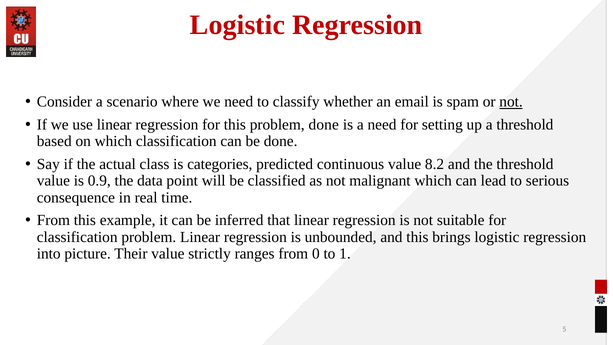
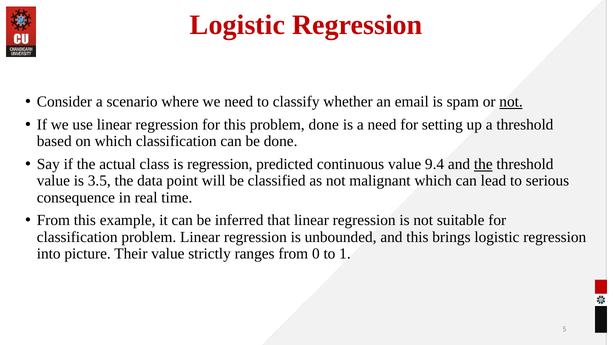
is categories: categories -> regression (220, 164)
8.2: 8.2 -> 9.4 (435, 164)
the underline: none -> present (483, 164)
0.9: 0.9 -> 3.5 (99, 181)
